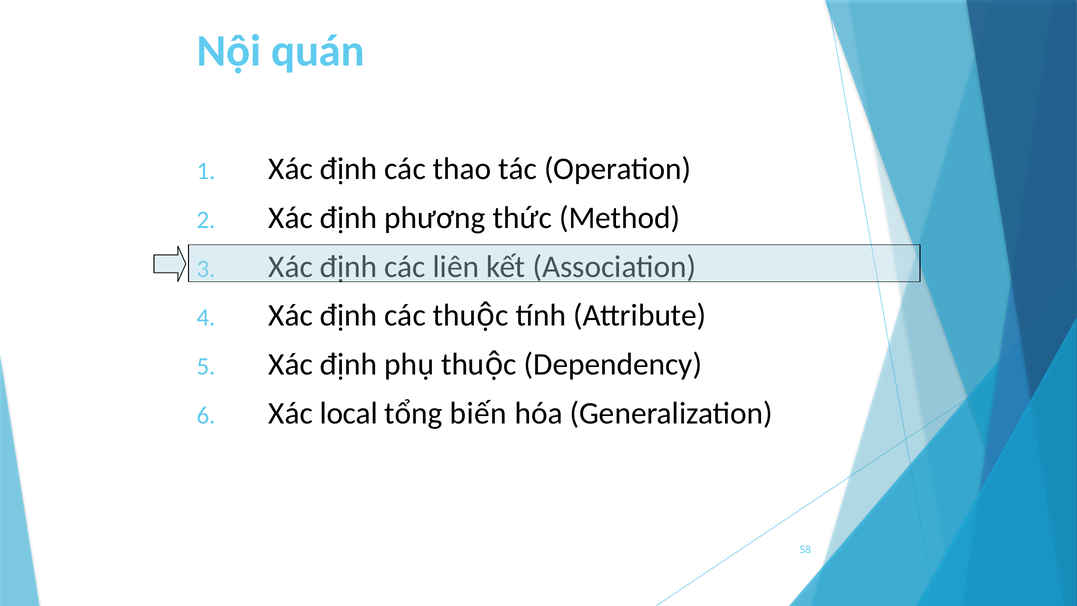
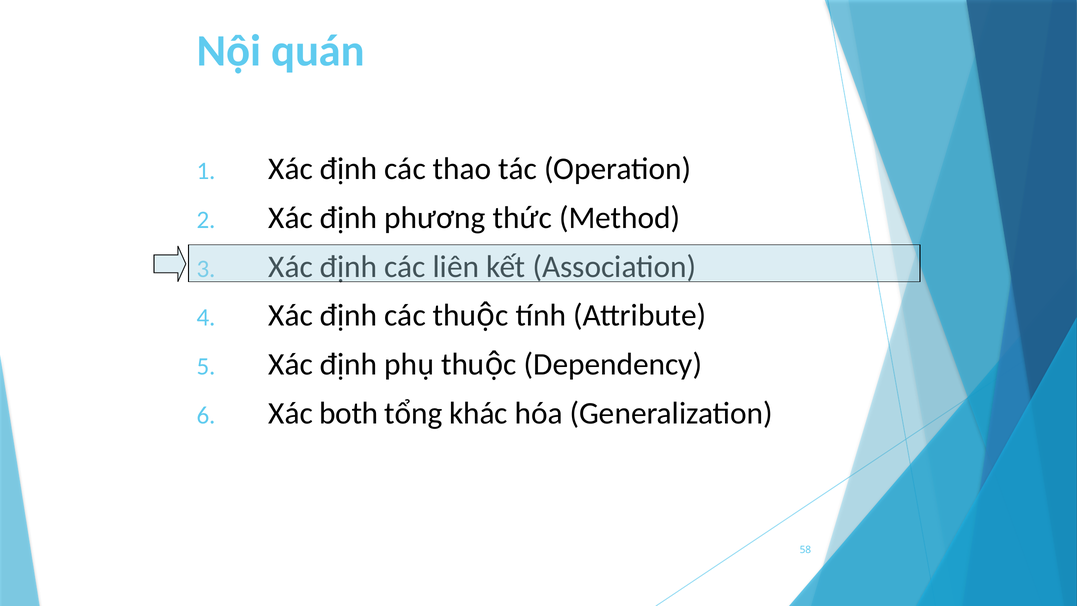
local: local -> both (349, 413)
biến: biến -> khác (479, 413)
